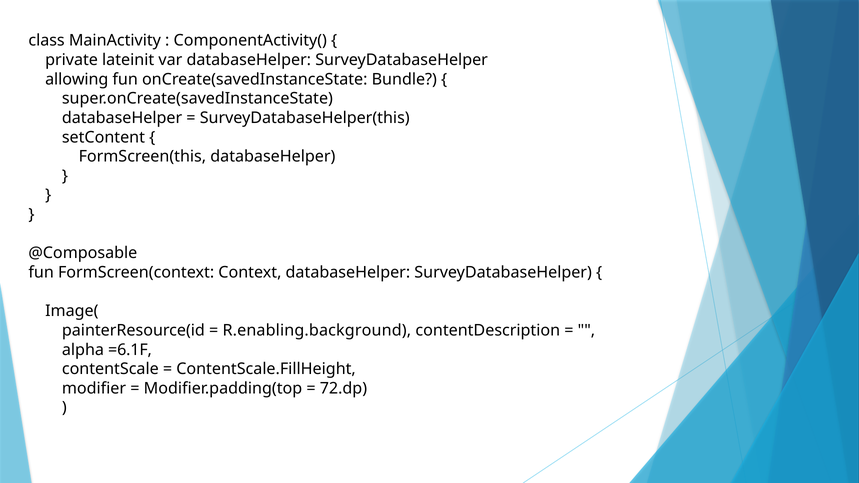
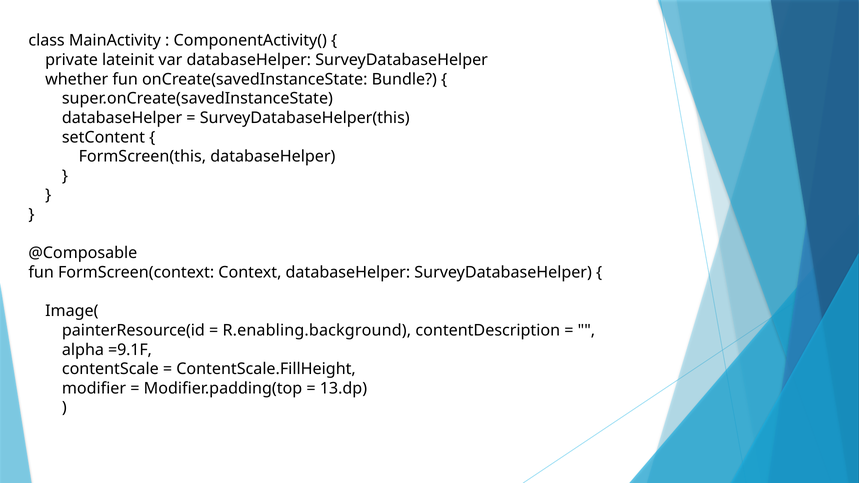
allowing: allowing -> whether (77, 79)
=6.1F: =6.1F -> =9.1F (130, 350)
72.dp: 72.dp -> 13.dp (343, 389)
